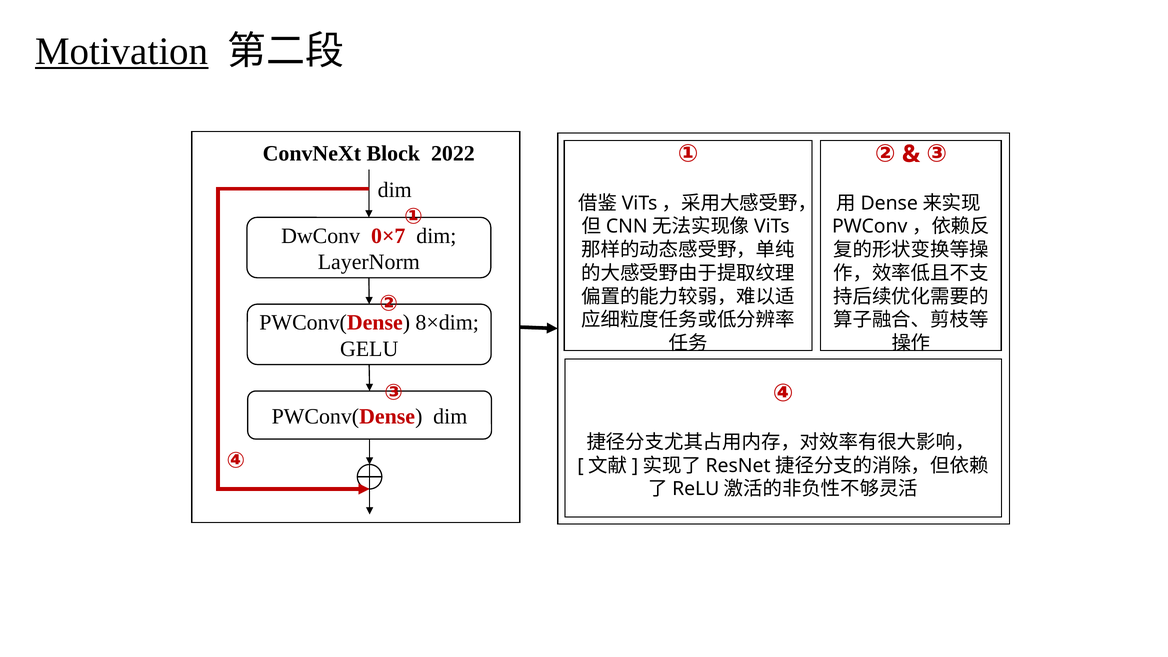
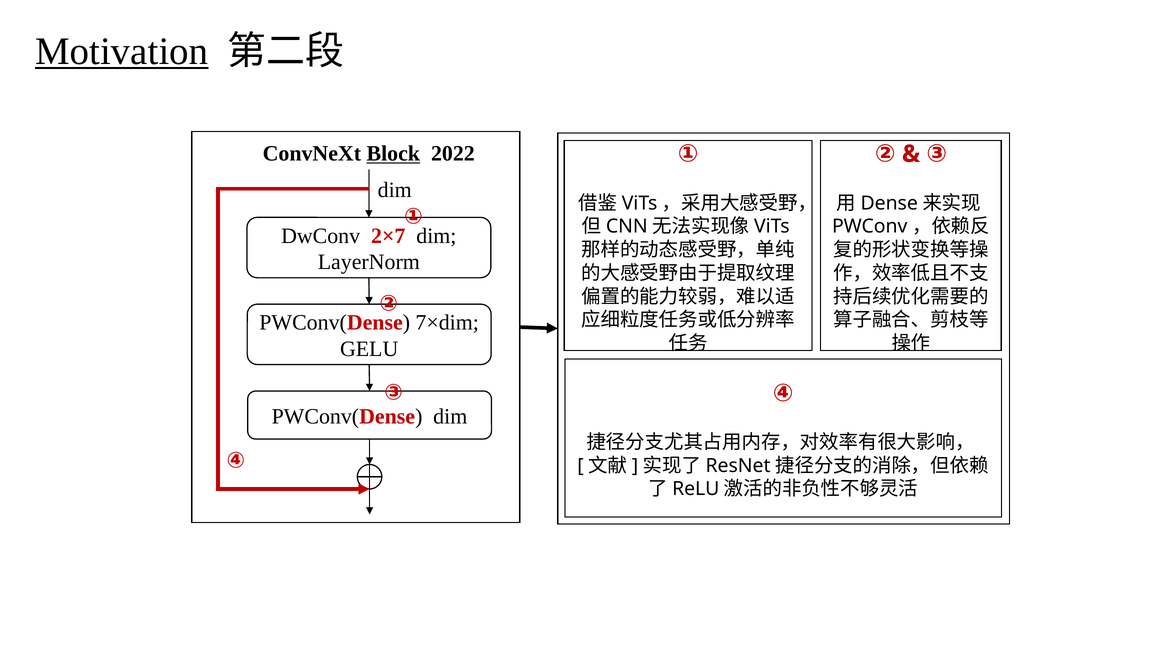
Block underline: none -> present (393, 154)
0×7: 0×7 -> 2×7 (388, 236)
8×dim: 8×dim -> 7×dim (447, 323)
